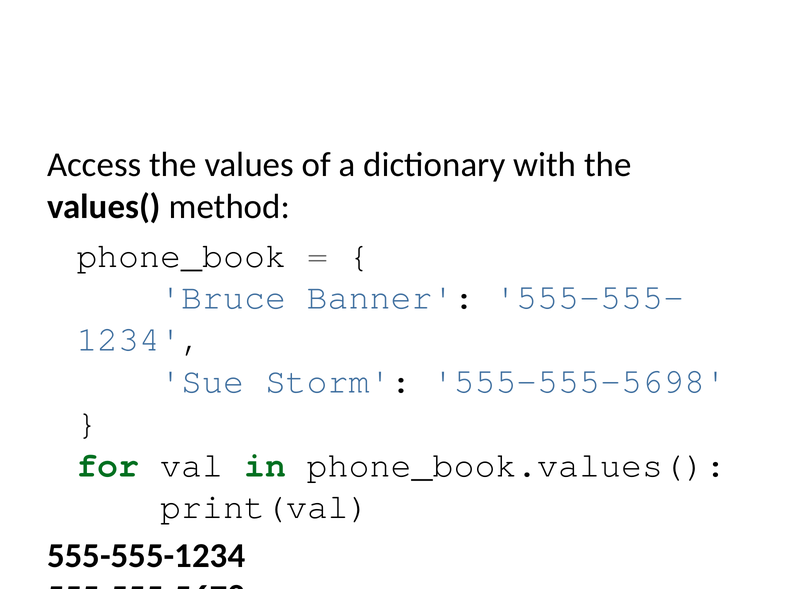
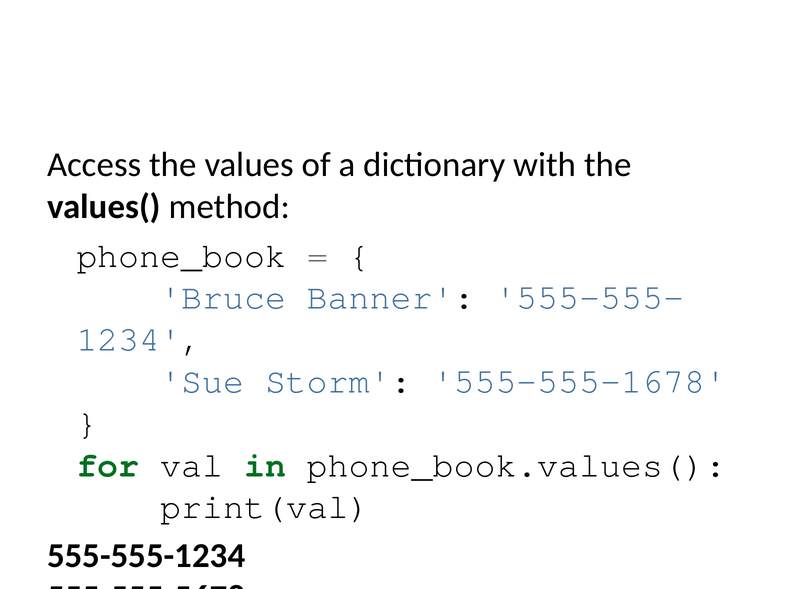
555-555-5698: 555-555-5698 -> 555-555-1678 (579, 381)
